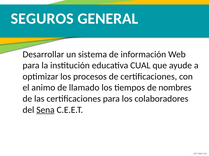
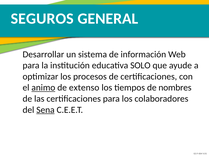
CUAL: CUAL -> SOLO (140, 66)
animo underline: none -> present (43, 88)
llamado: llamado -> extenso (84, 88)
